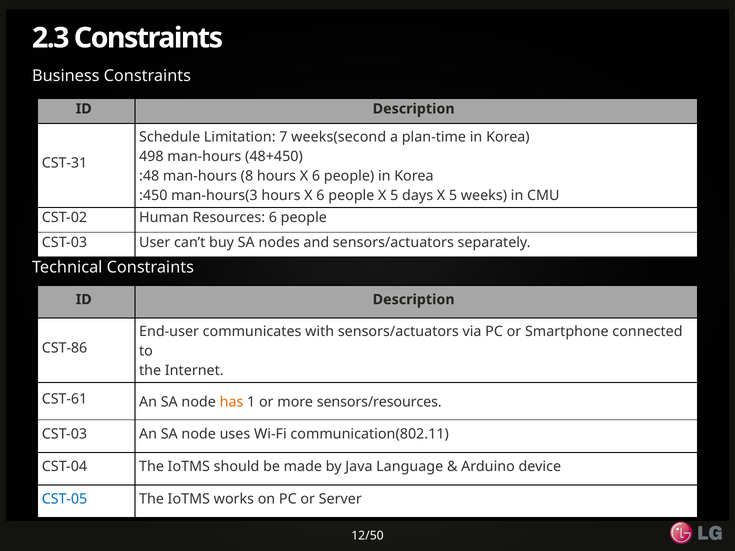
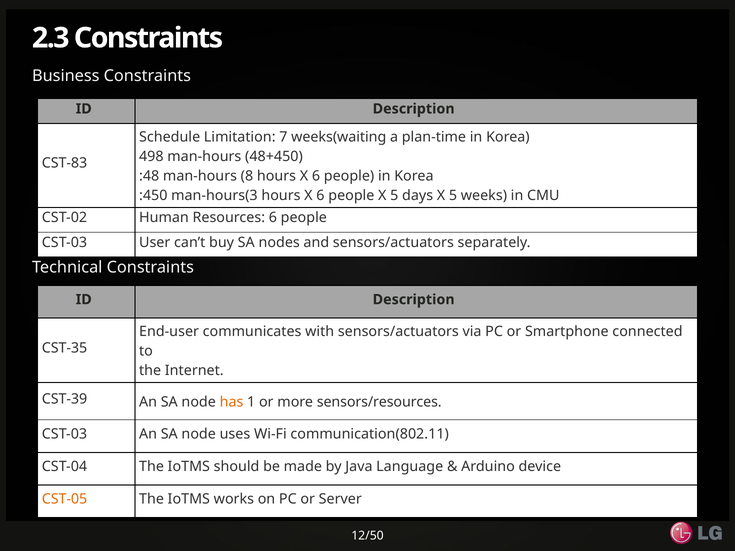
weeks(second: weeks(second -> weeks(waiting (339, 137)
CST-31: CST-31 -> CST-83 (65, 163)
CST-86: CST-86 -> CST-35 (65, 348)
CST-61: CST-61 -> CST-39 (65, 399)
CST-05 colour: blue -> orange (65, 499)
